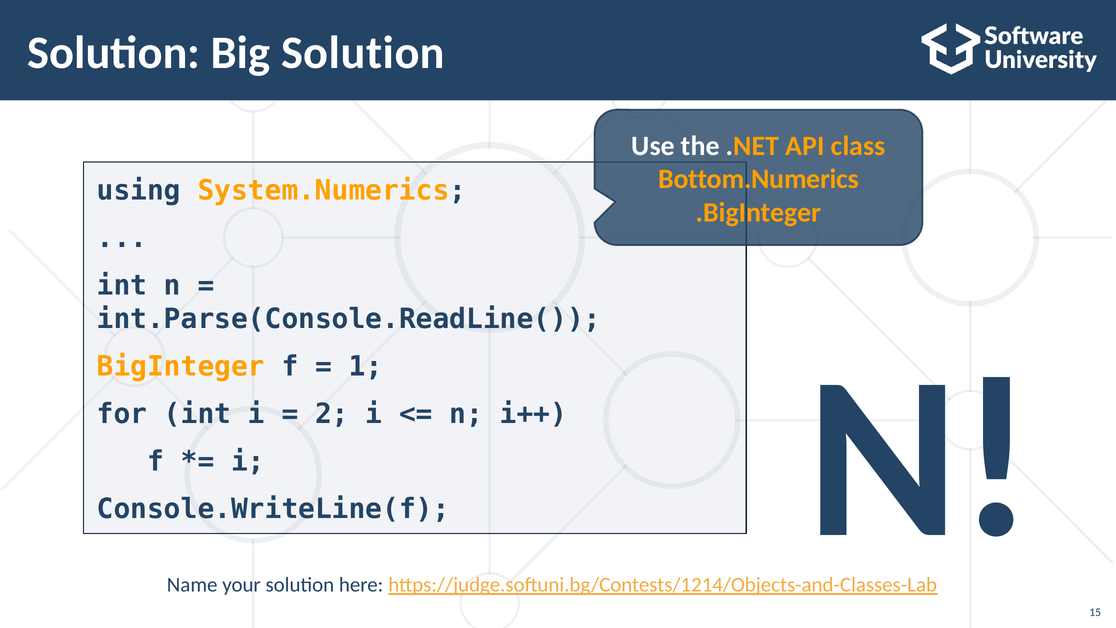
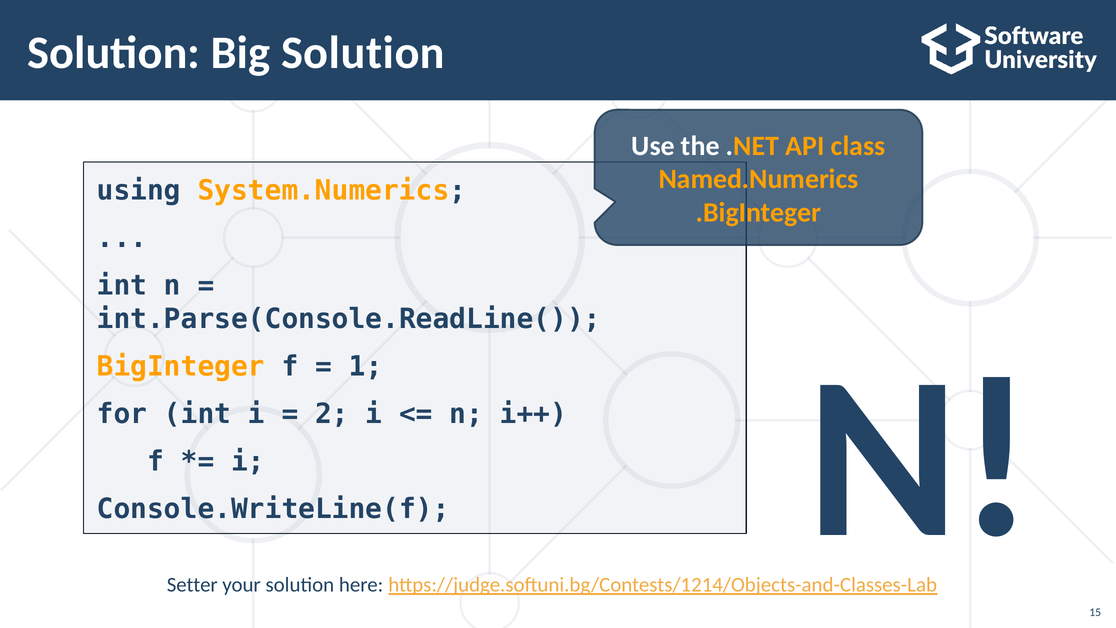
Bottom.Numerics: Bottom.Numerics -> Named.Numerics (758, 179)
Name: Name -> Setter (192, 585)
